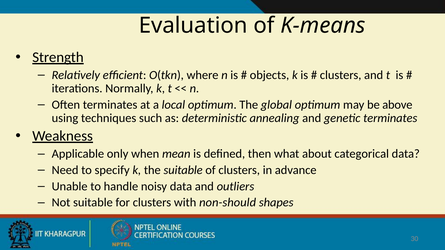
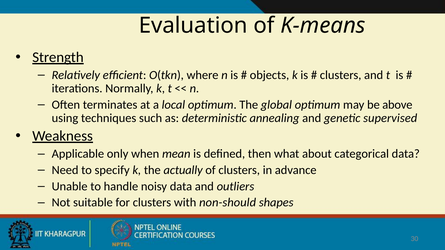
genetic terminates: terminates -> supervised (390, 118)
the suitable: suitable -> actually (183, 170)
